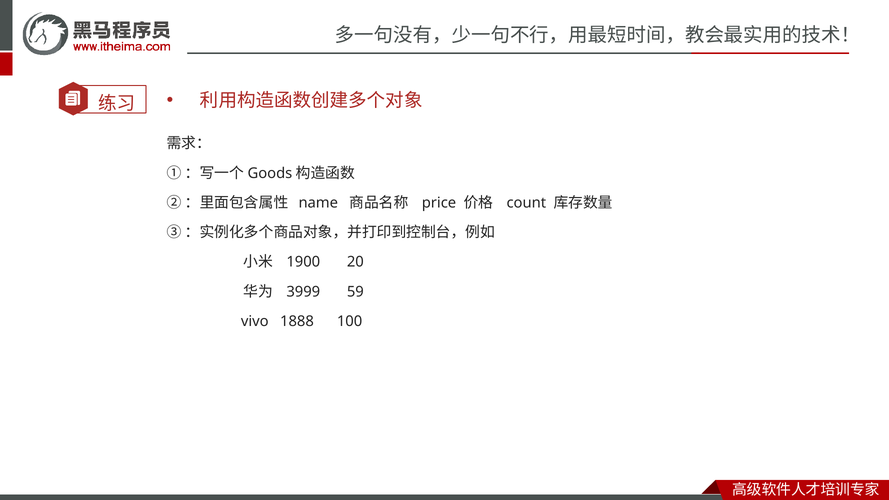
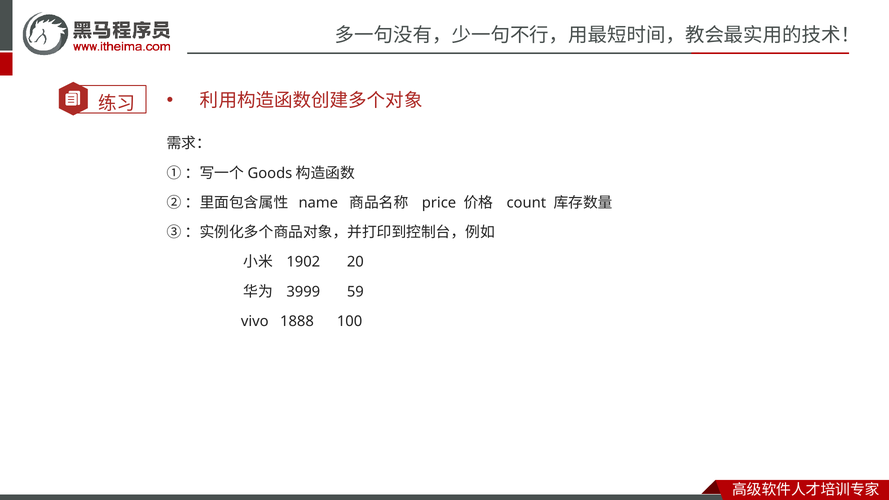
1900: 1900 -> 1902 (303, 262)
